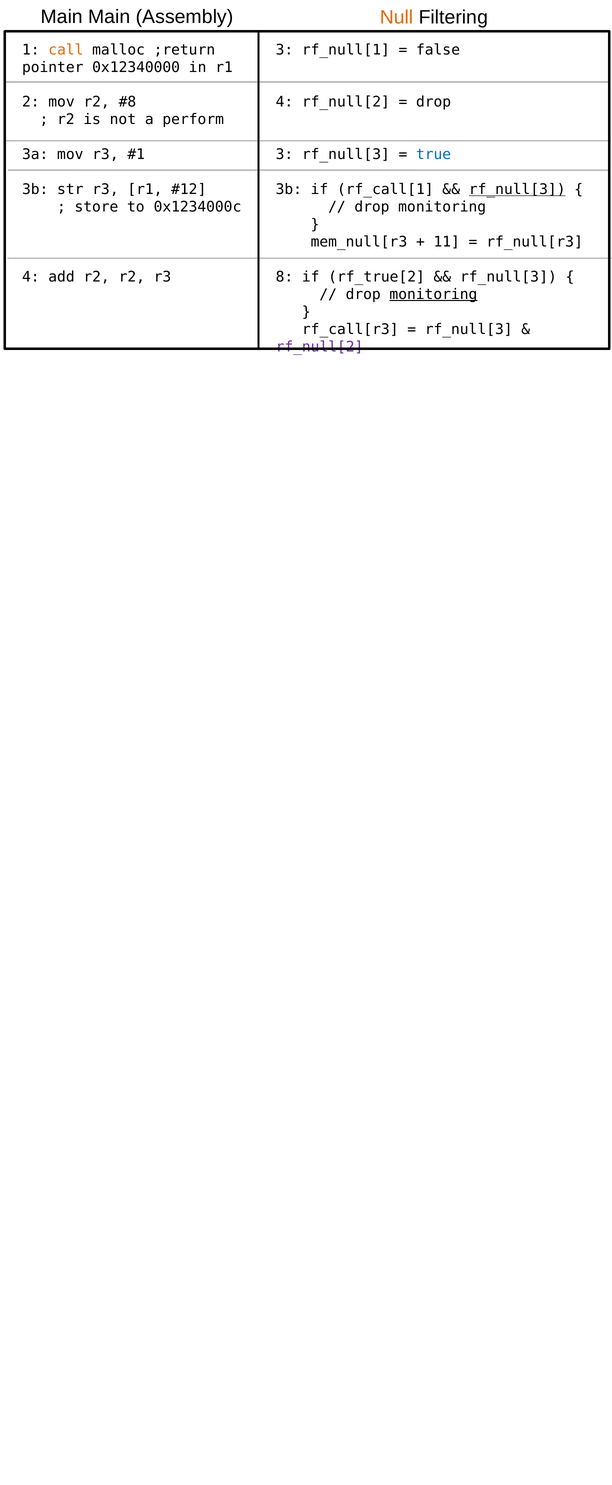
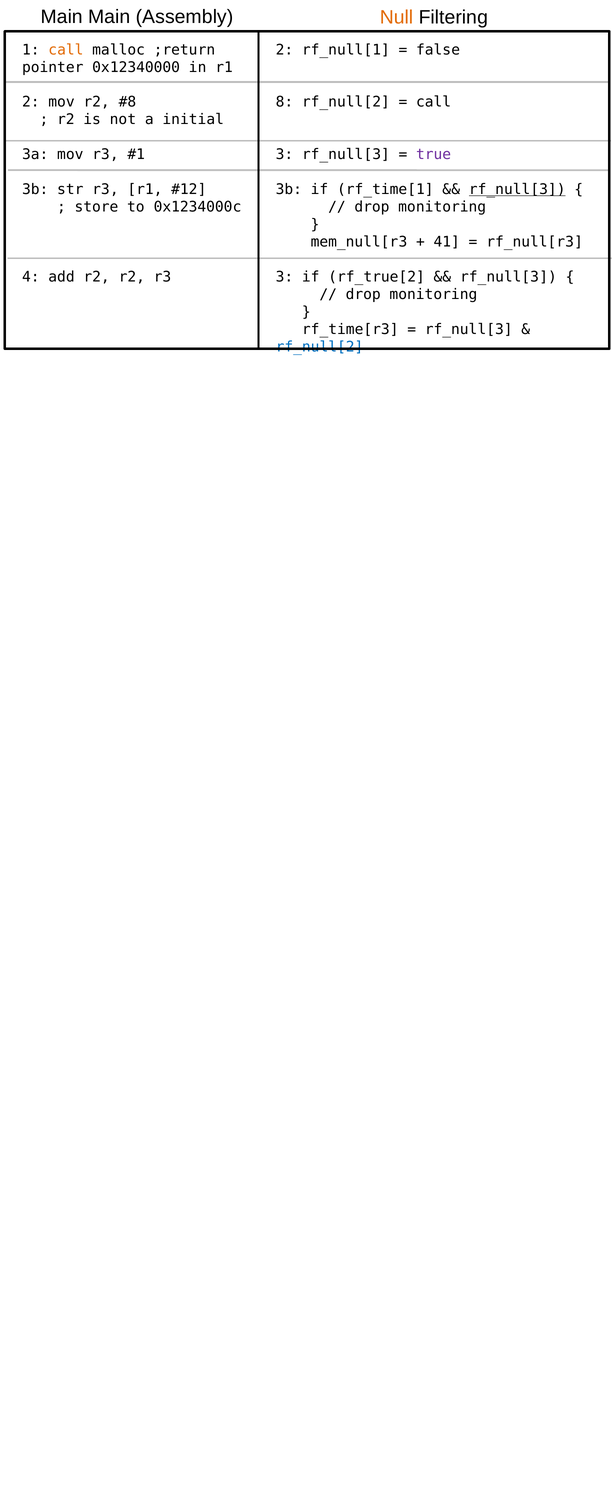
3: 3 -> 2 (284, 50)
4: 4 -> 8 (284, 102)
drop: drop -> call (434, 102)
perform: perform -> initial (193, 120)
true colour: blue -> purple (434, 155)
rf_call[1: rf_call[1 -> rf_time[1 (385, 190)
11: 11 -> 41 (447, 242)
8: 8 -> 3 (284, 277)
monitoring underline: present -> none (433, 295)
rf_call[r3: rf_call[r3 -> rf_time[r3 (350, 330)
rf_null[2 colour: purple -> blue (320, 347)
